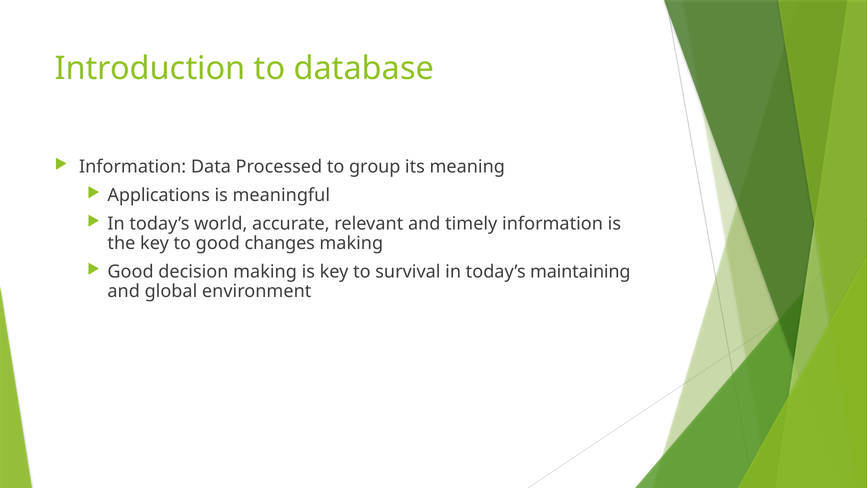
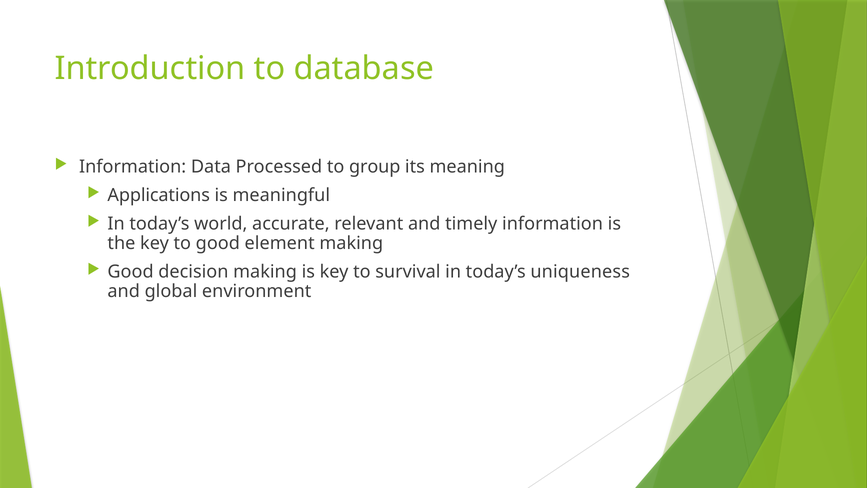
changes: changes -> element (280, 243)
maintaining: maintaining -> uniqueness (580, 272)
